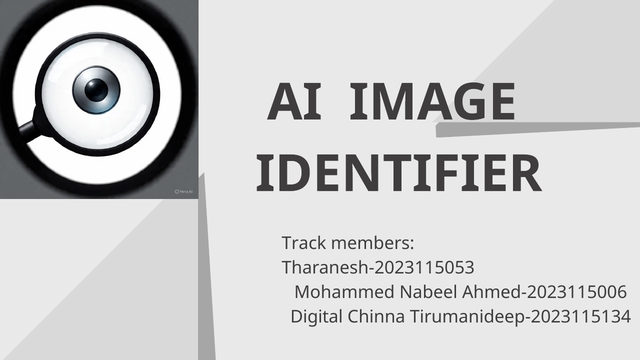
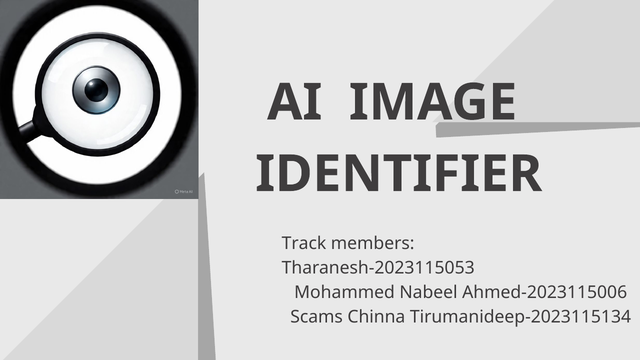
Digital: Digital -> Scams (317, 317)
